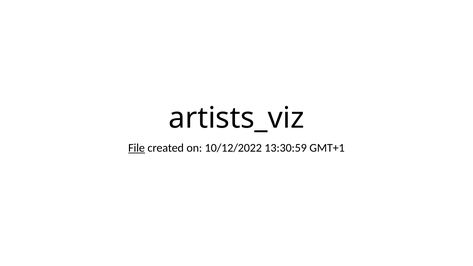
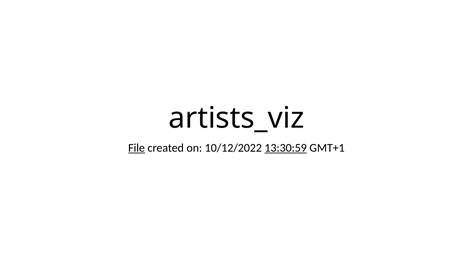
13:30:59 underline: none -> present (286, 148)
